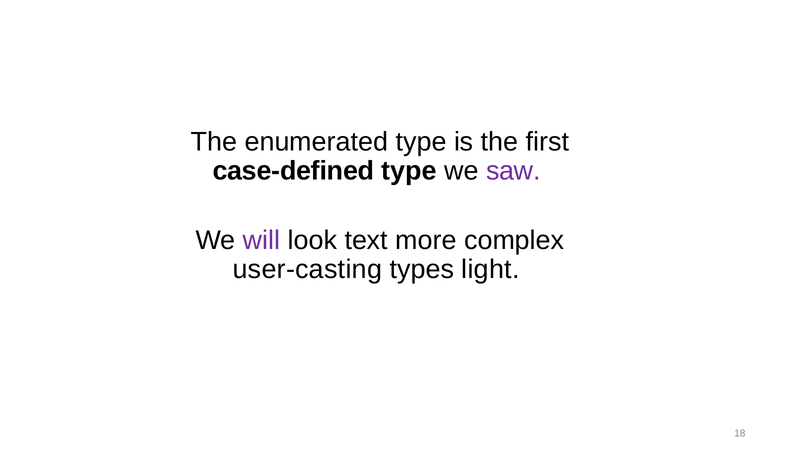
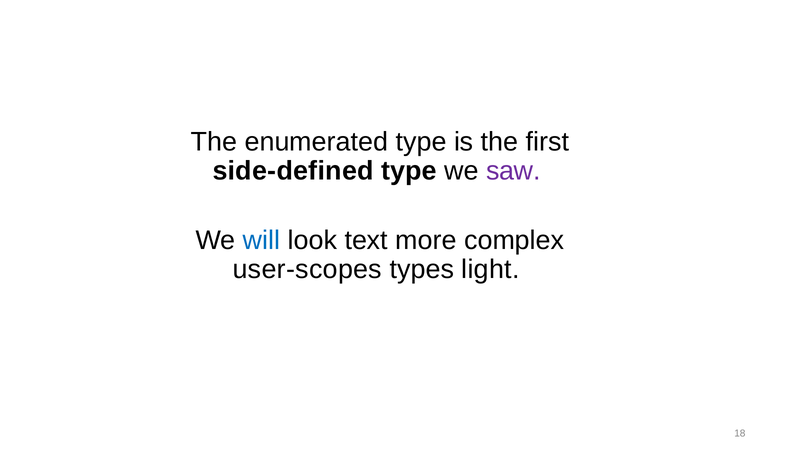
case-defined: case-defined -> side-defined (293, 171)
will colour: purple -> blue (262, 240)
user-casting: user-casting -> user-scopes (307, 269)
